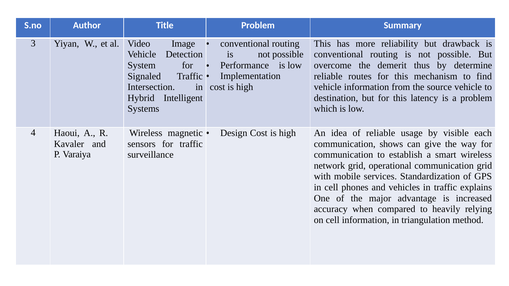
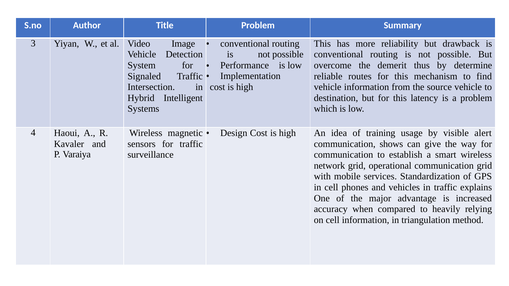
of reliable: reliable -> training (381, 133)
each: each -> alert (483, 133)
